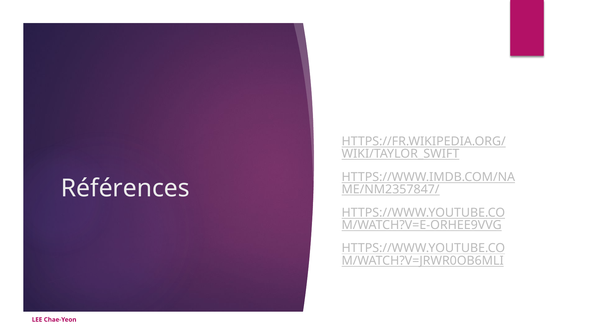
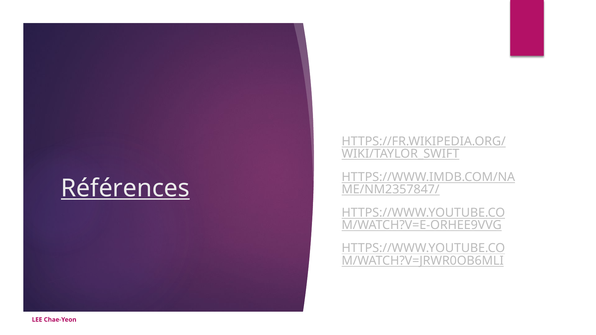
Références underline: none -> present (125, 188)
